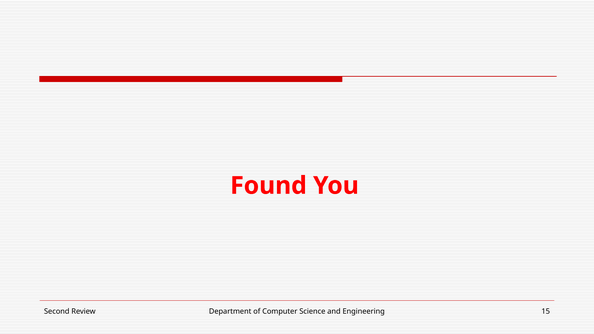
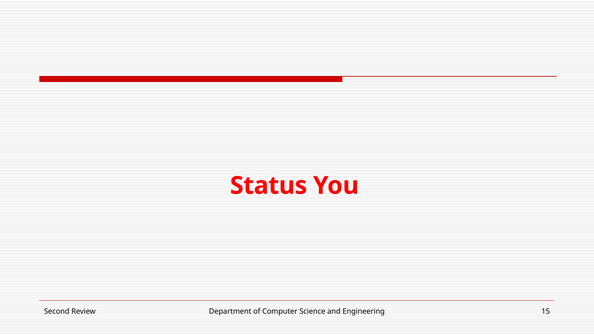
Found: Found -> Status (269, 186)
